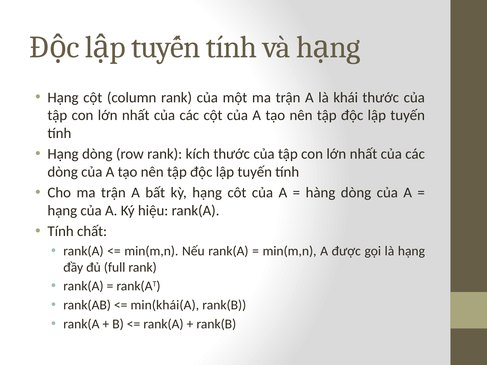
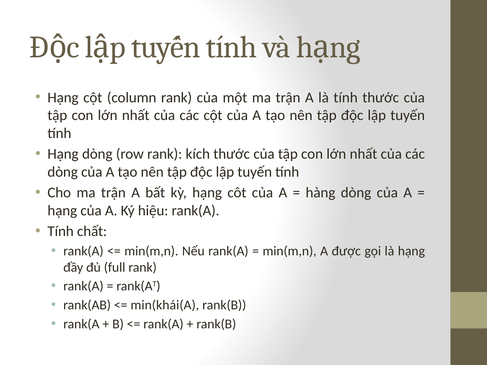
là khái: khái -> tính (346, 98)
